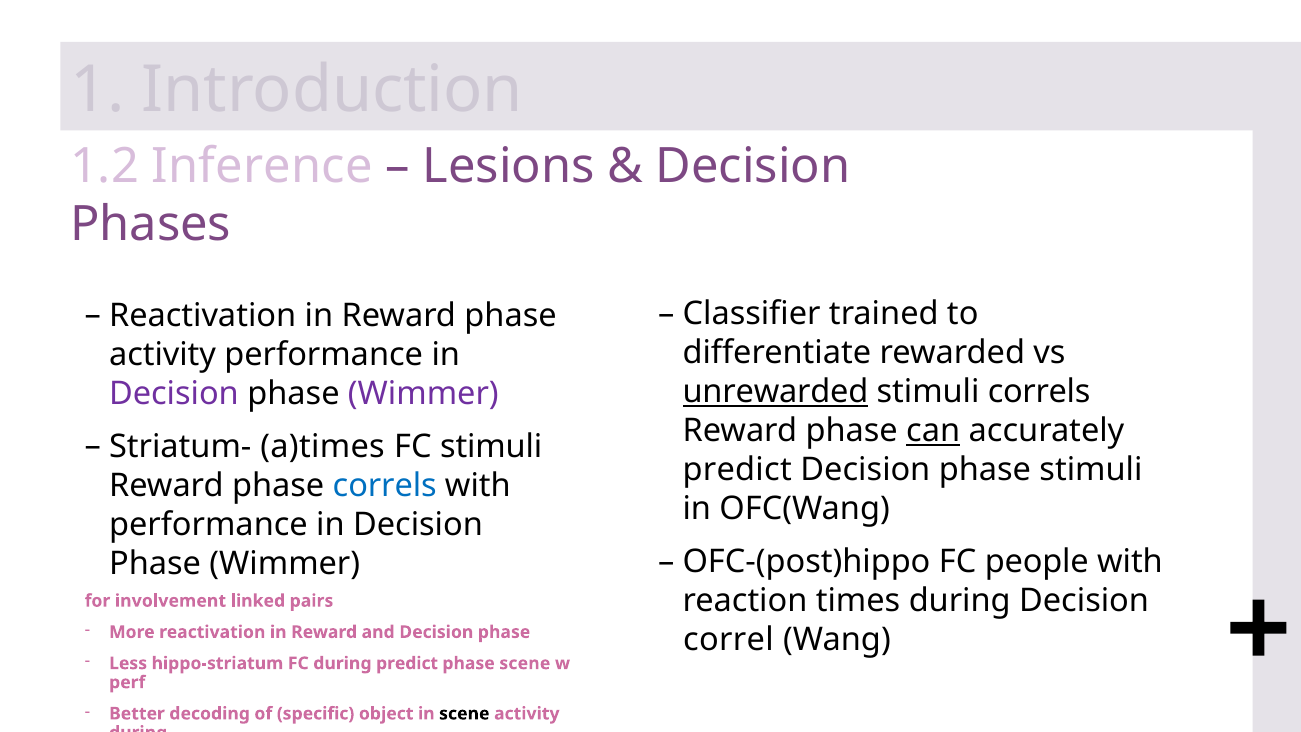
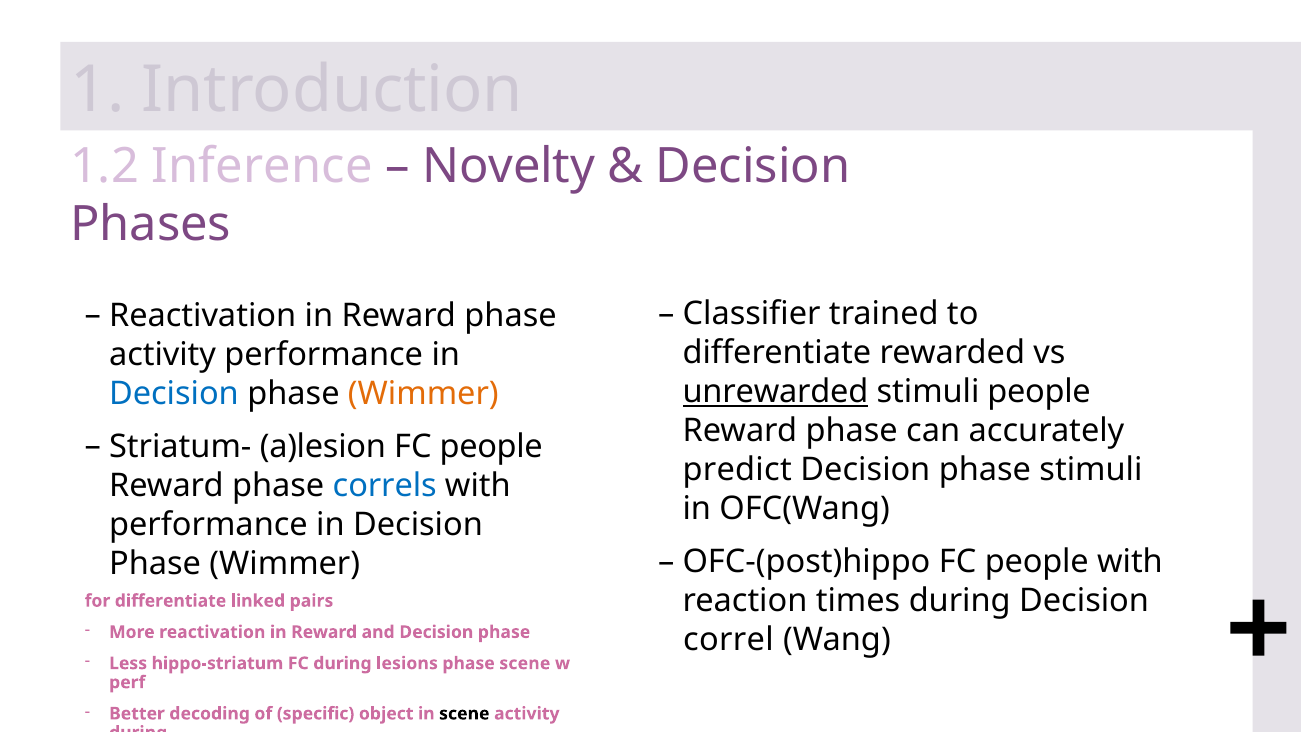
Lesions: Lesions -> Novelty (509, 166)
stimuli correls: correls -> people (1039, 392)
Decision colour: purple -> blue (174, 394)
Wimmer colour: purple -> orange (423, 394)
can underline: present -> none (933, 431)
a)times: a)times -> a)lesion (323, 446)
stimuli: stimuli -> people (491, 446)
for involvement: involvement -> differentiate (171, 601)
during predict: predict -> lesions (407, 663)
